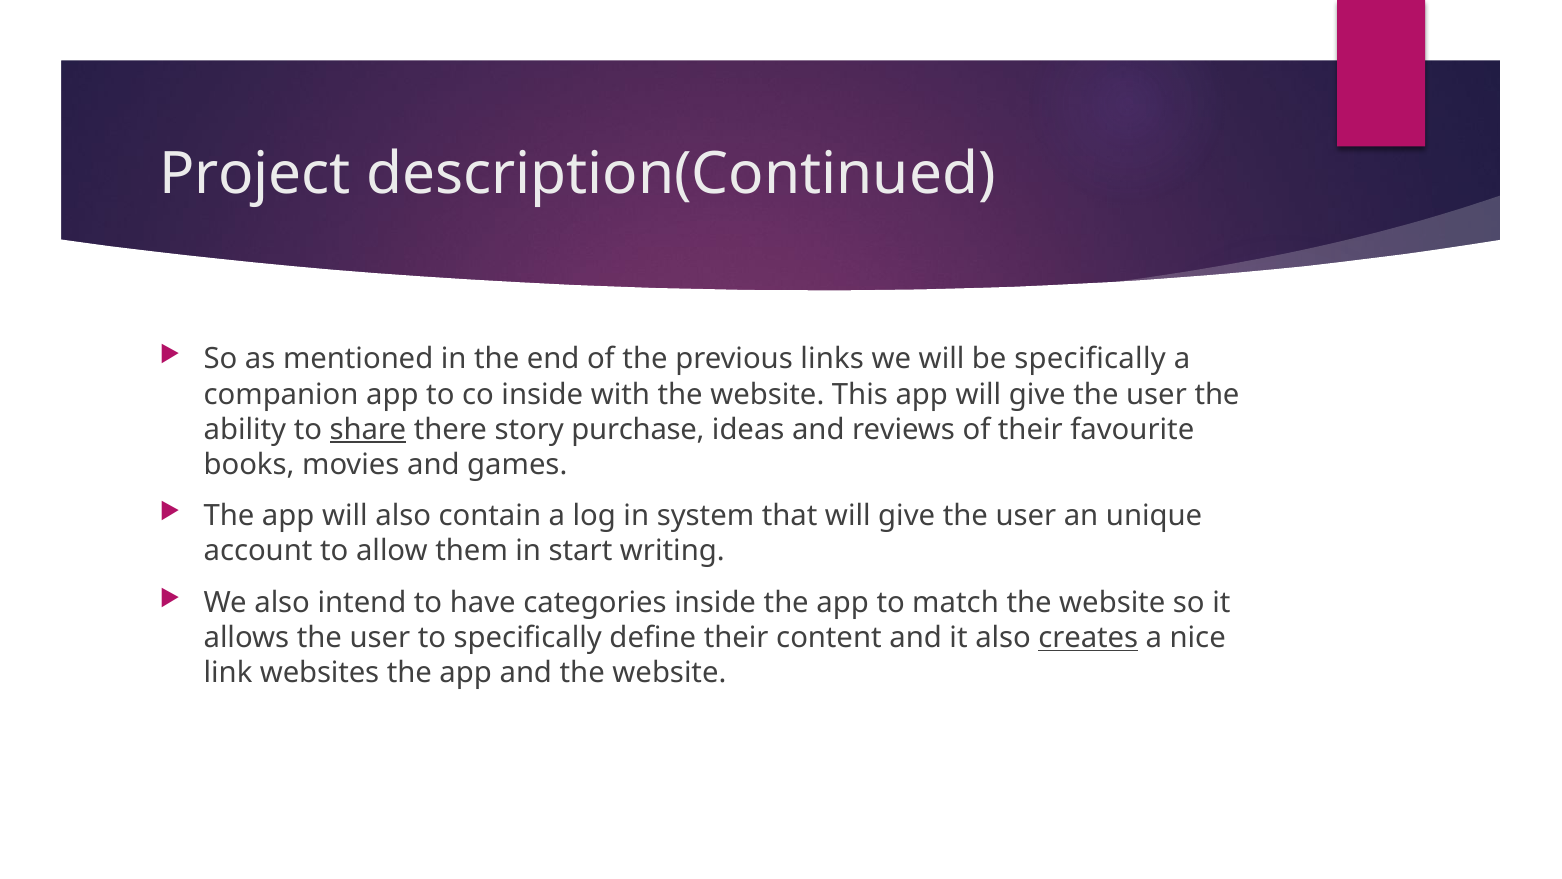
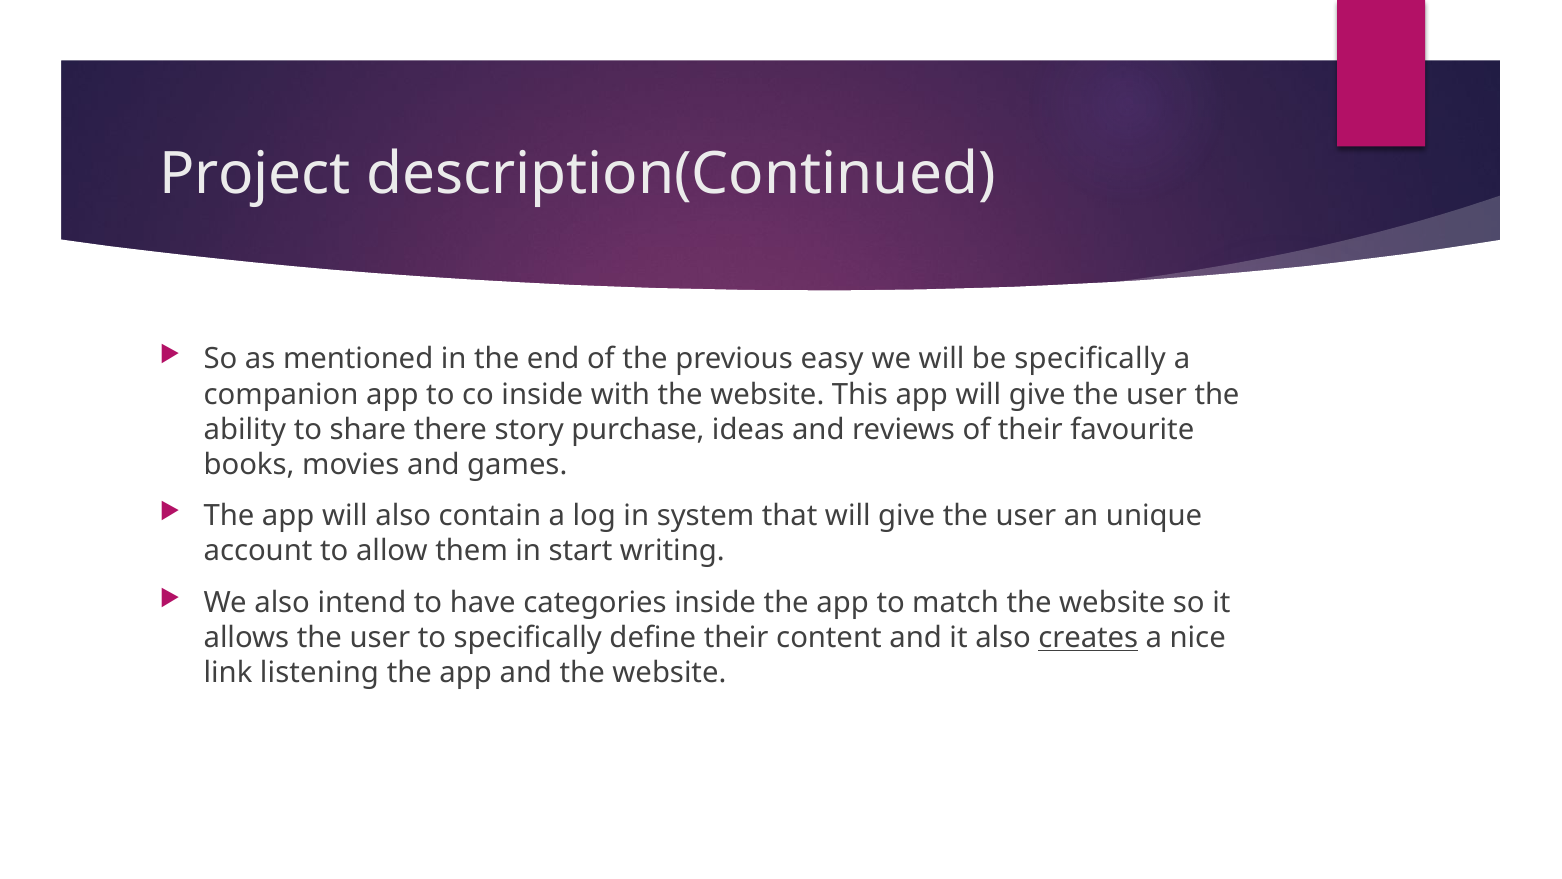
links: links -> easy (832, 359)
share underline: present -> none (368, 429)
websites: websites -> listening (319, 673)
